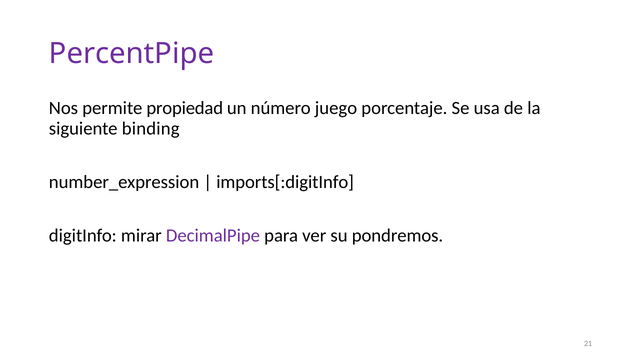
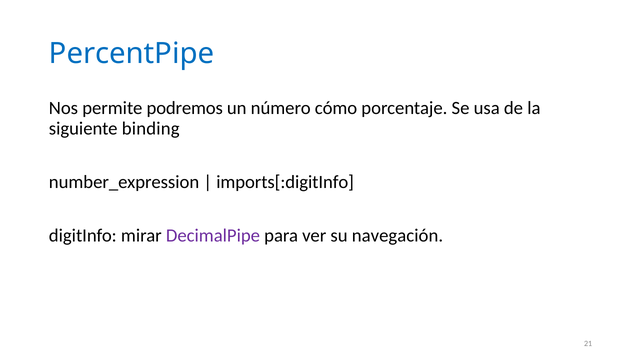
PercentPipe colour: purple -> blue (132, 54)
propiedad: propiedad -> podremos (185, 108)
juego: juego -> cómo (336, 108)
pondremos: pondremos -> navegación (397, 236)
